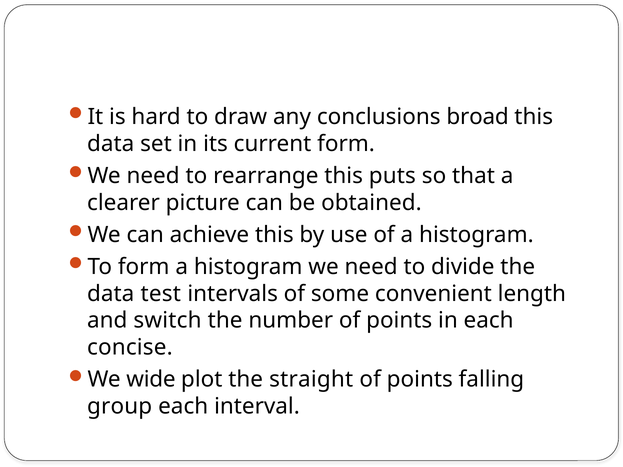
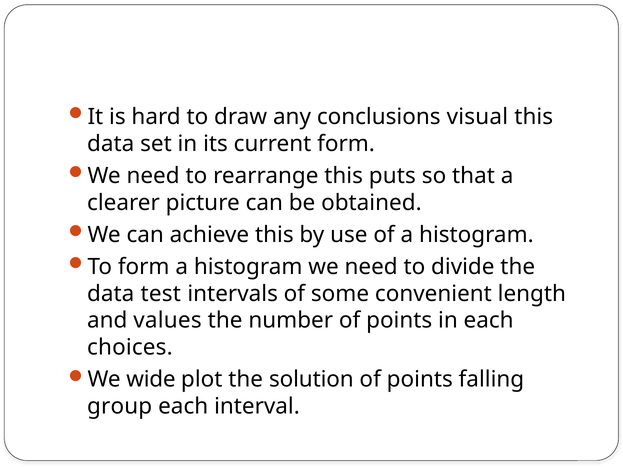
broad: broad -> visual (477, 117)
switch: switch -> values (167, 321)
concise: concise -> choices (130, 348)
straight: straight -> solution (311, 380)
